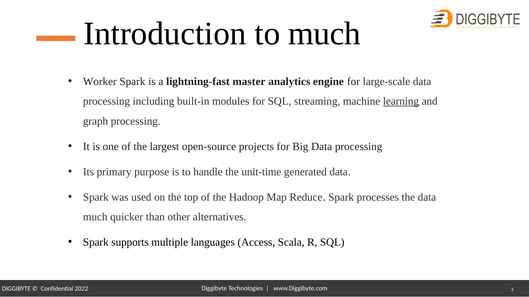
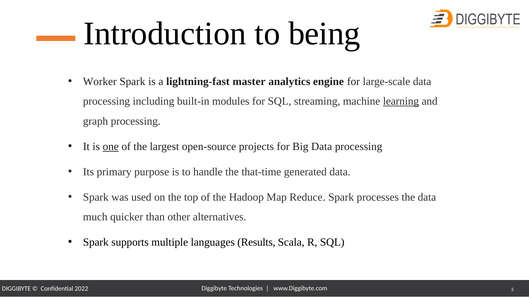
to much: much -> being (324, 34)
one underline: none -> present (111, 146)
unit-time: unit-time -> that-time (261, 172)
Access: Access -> Results (256, 242)
